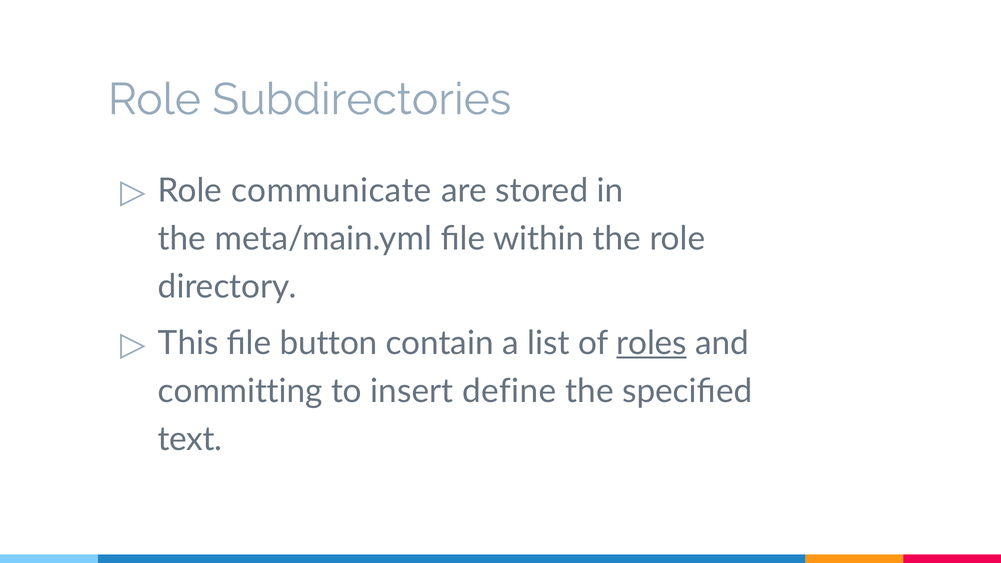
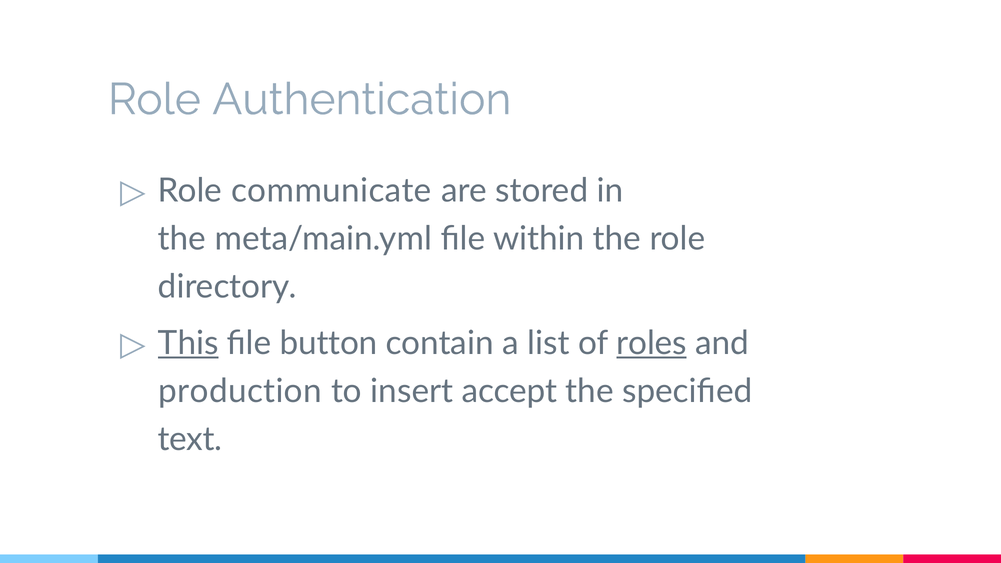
Subdirectories: Subdirectories -> Authentication (362, 99)
This underline: none -> present (188, 343)
committing: committing -> production (240, 391)
define: define -> accept (509, 391)
